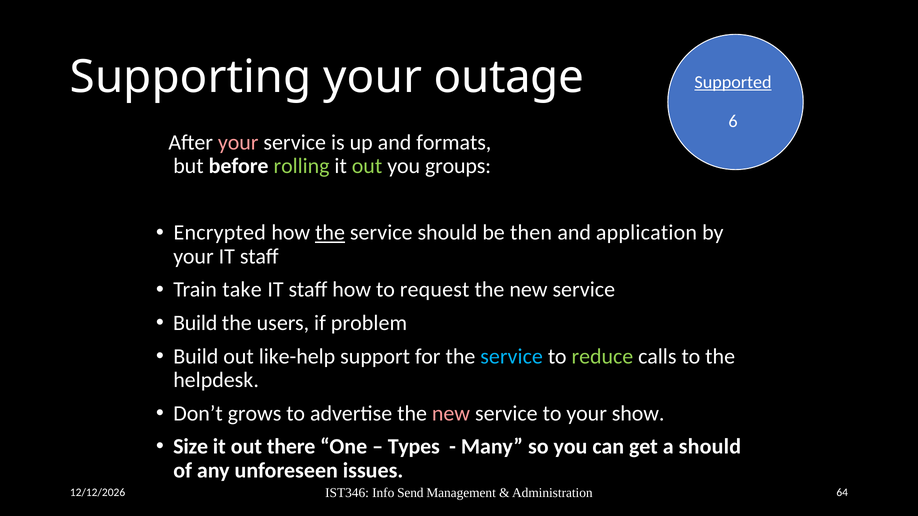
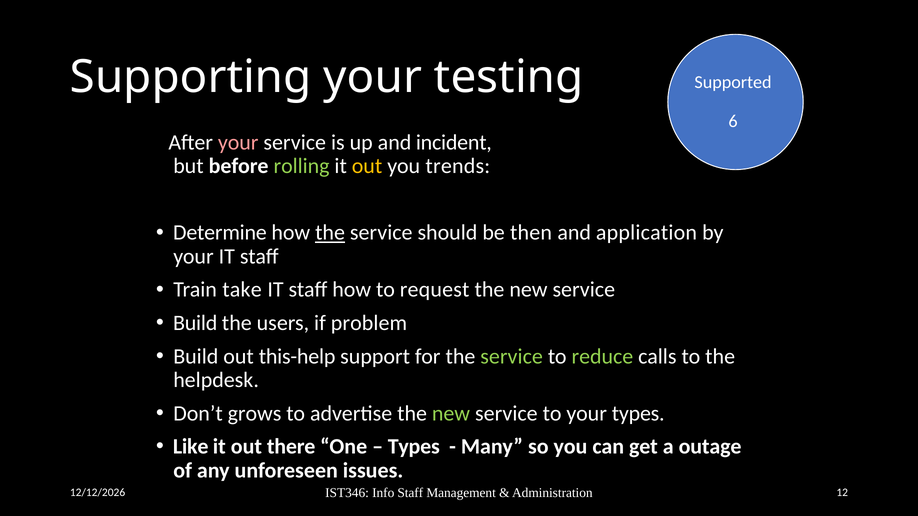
outage: outage -> testing (509, 77)
Supported underline: present -> none (733, 82)
formats: formats -> incident (454, 142)
out colour: light green -> yellow (367, 166)
groups: groups -> trends (458, 166)
Encrypted: Encrypted -> Determine (220, 233)
like-help: like-help -> this-help (297, 357)
service colour: light blue -> light green (512, 357)
new colour: pink -> light green (451, 414)
your show: show -> types (638, 414)
Size: Size -> Like (191, 447)
a should: should -> outage (710, 447)
Info Send: Send -> Staff (410, 493)
64: 64 -> 12 (842, 493)
